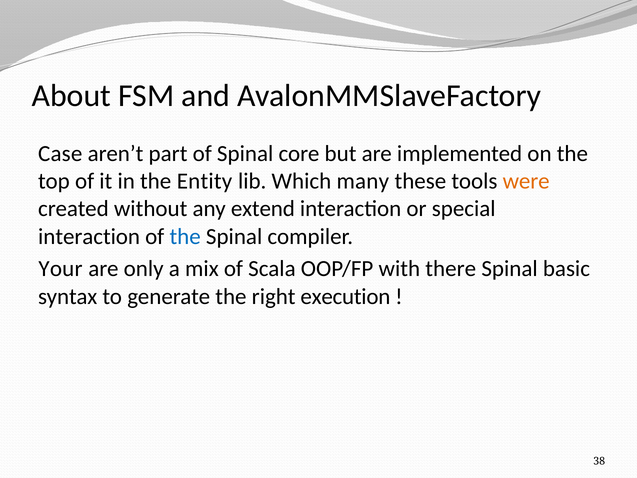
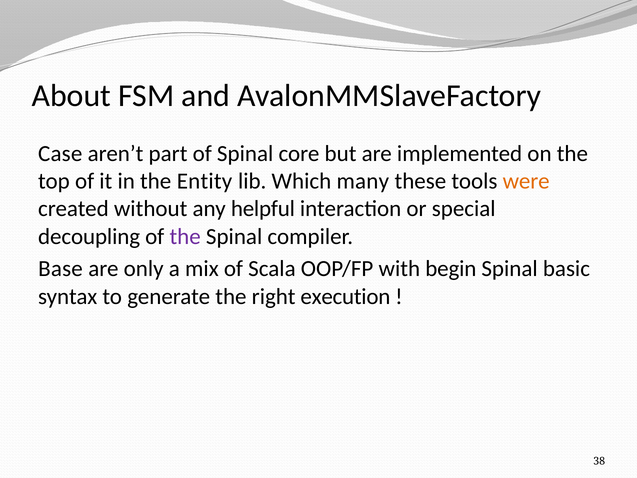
extend: extend -> helpful (263, 209)
interaction: interaction -> decoupling (89, 236)
the colour: blue -> purple (185, 236)
Your: Your -> Base (60, 269)
there: there -> begin (451, 269)
